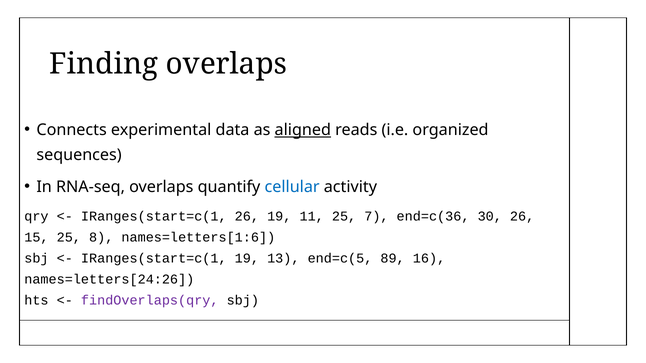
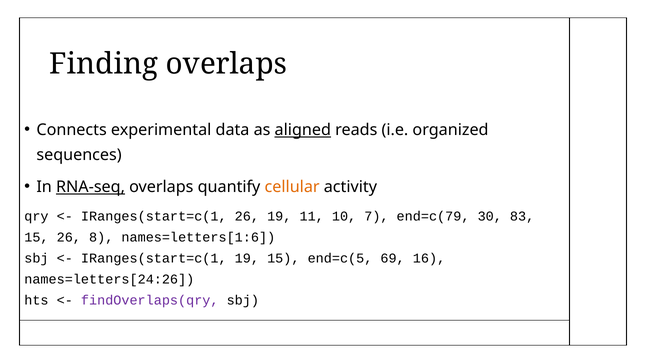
RNA-seq underline: none -> present (91, 187)
cellular colour: blue -> orange (292, 187)
11 25: 25 -> 10 (344, 216)
end=c(36: end=c(36 -> end=c(79 (433, 216)
30 26: 26 -> 83 (522, 216)
15 25: 25 -> 26 (69, 237)
19 13: 13 -> 15 (283, 258)
89: 89 -> 69 (393, 258)
